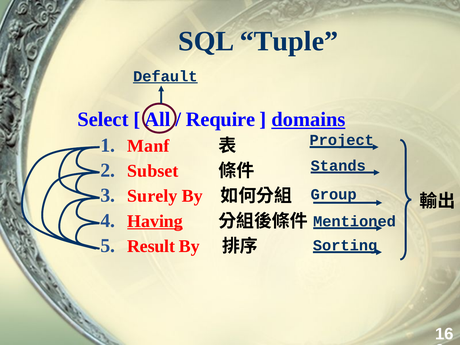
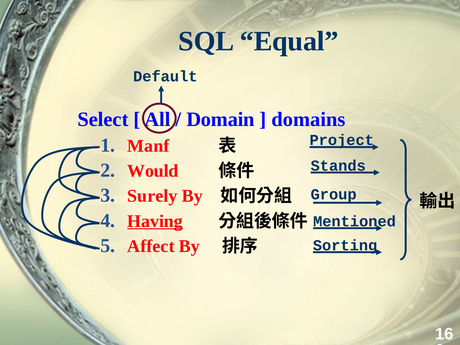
Tuple: Tuple -> Equal (289, 41)
Default underline: present -> none (165, 76)
Require: Require -> Domain (221, 119)
domains underline: present -> none (308, 119)
Subset: Subset -> Would (153, 171)
Result: Result -> Affect (151, 246)
